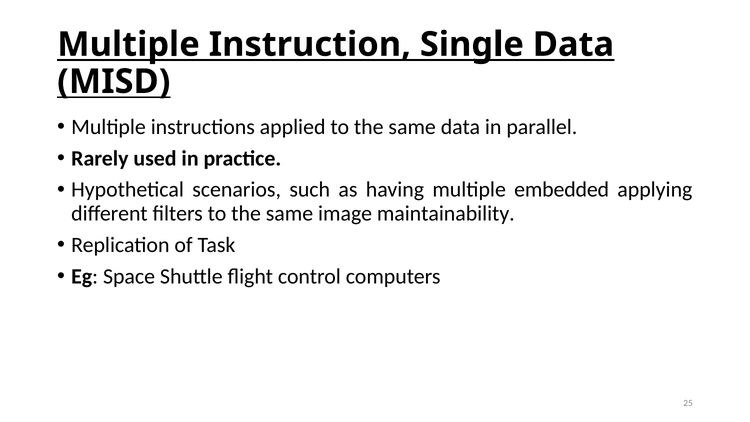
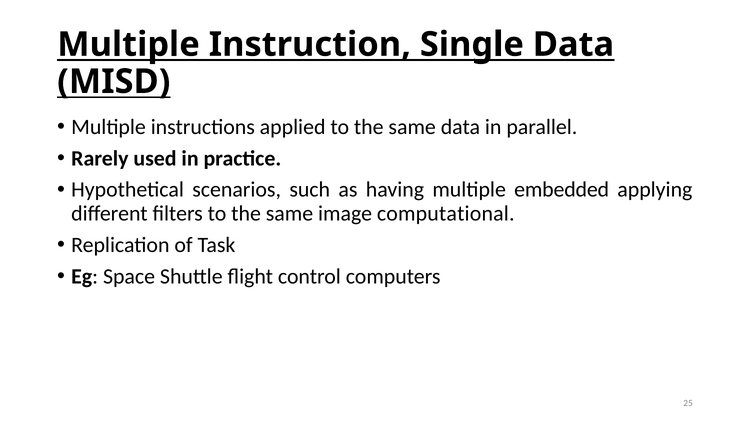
maintainability: maintainability -> computational (446, 213)
